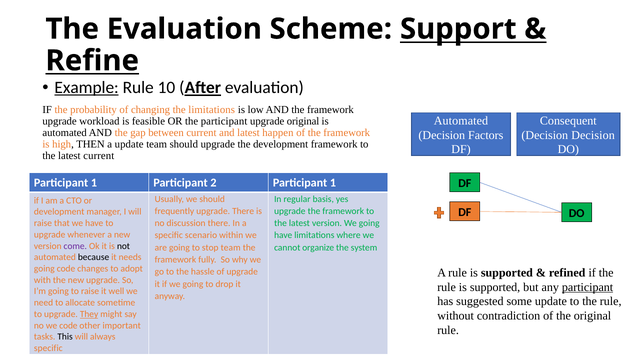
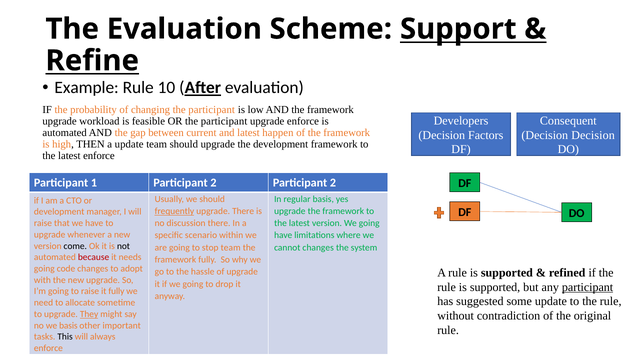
Example underline: present -> none (87, 88)
changing the limitations: limitations -> participant (212, 110)
Automated: Automated -> Developers (461, 121)
upgrade original: original -> enforce (303, 121)
latest current: current -> enforce (99, 156)
2 Participant 1: 1 -> 2 (333, 183)
frequently underline: none -> present (174, 211)
come colour: purple -> black (75, 246)
cannot organize: organize -> changes (318, 248)
because colour: black -> red (94, 258)
it well: well -> fully (116, 292)
we code: code -> basis (68, 326)
specific: specific -> enforce (48, 349)
